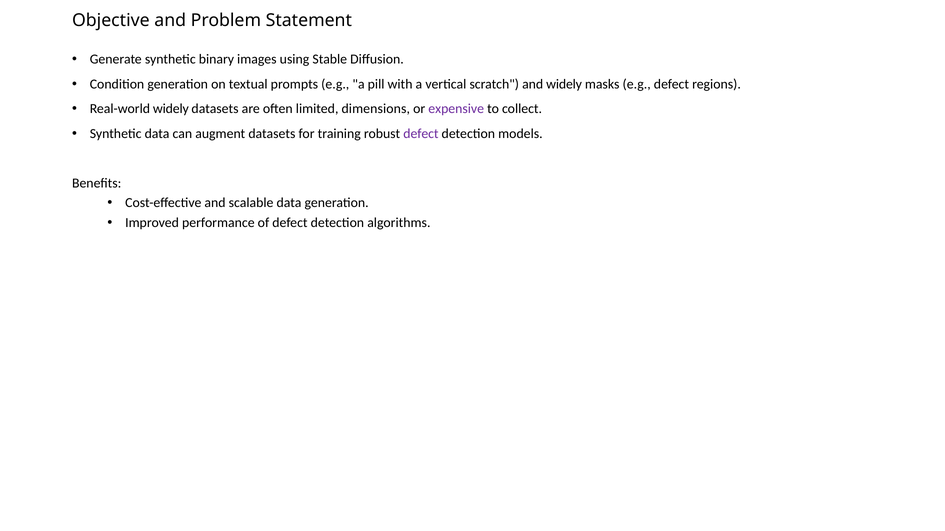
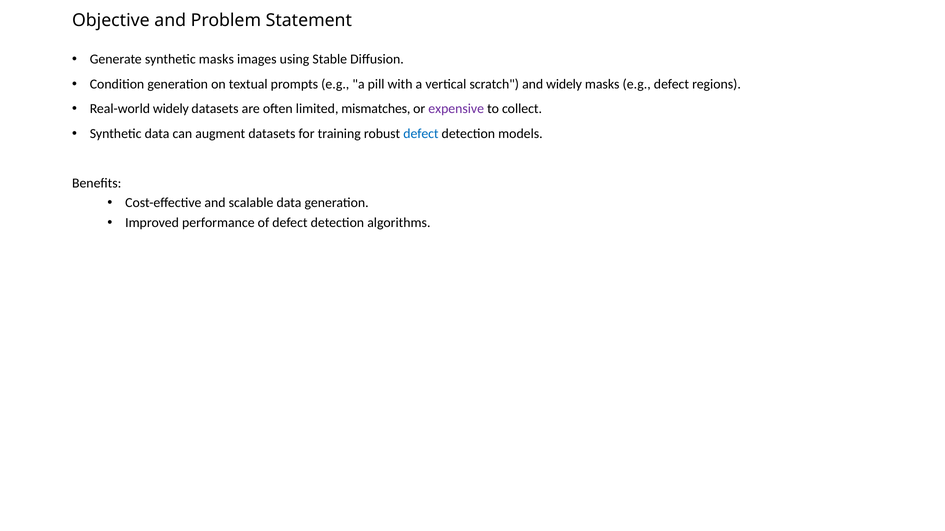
synthetic binary: binary -> masks (216, 59)
dimensions: dimensions -> mismatches (376, 109)
defect colour: purple -> blue (421, 134)
